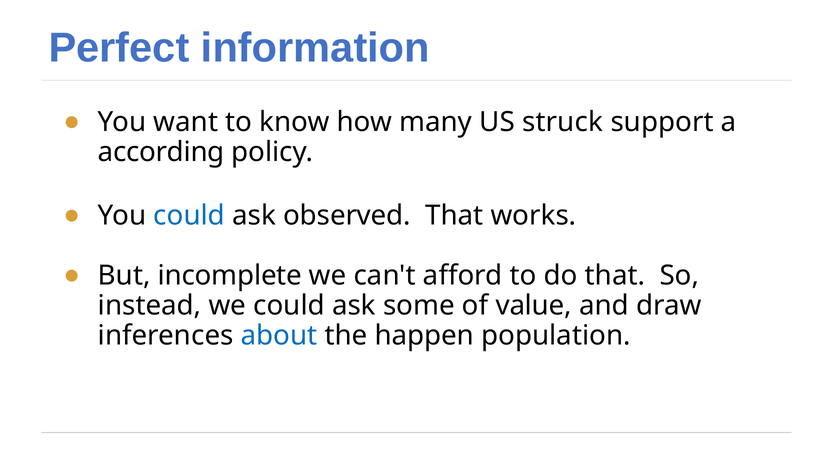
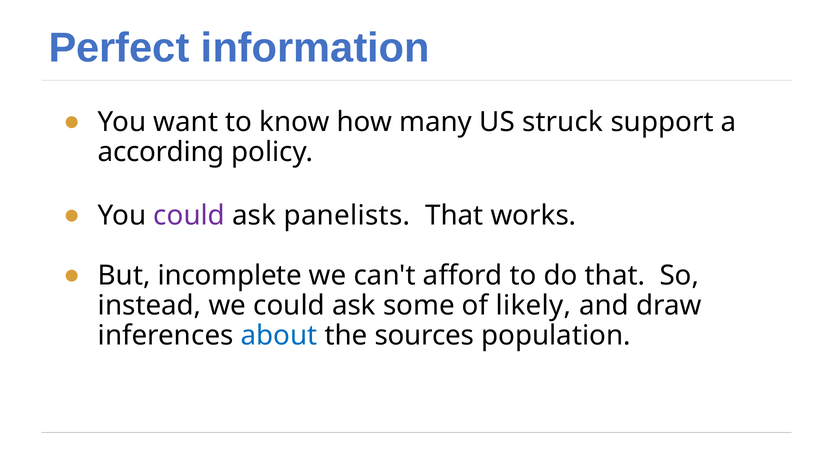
could colour: blue -> purple (189, 215)
observed: observed -> panelists (347, 215)
value: value -> likely (534, 305)
happen: happen -> sources (424, 335)
